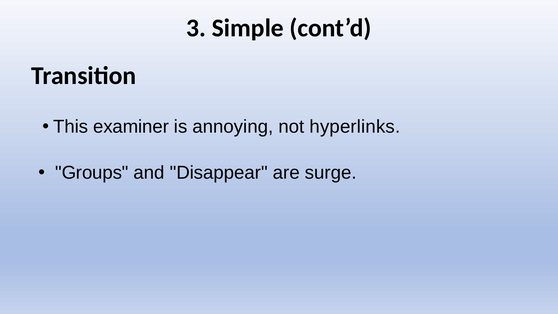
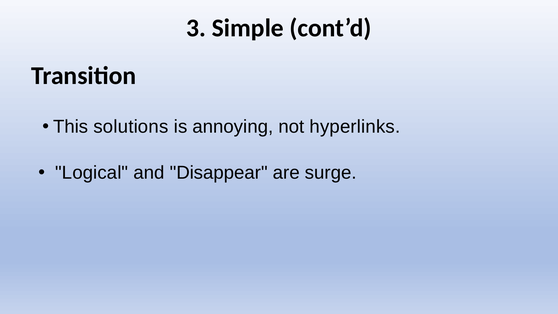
examiner: examiner -> solutions (131, 127)
Groups: Groups -> Logical (92, 173)
